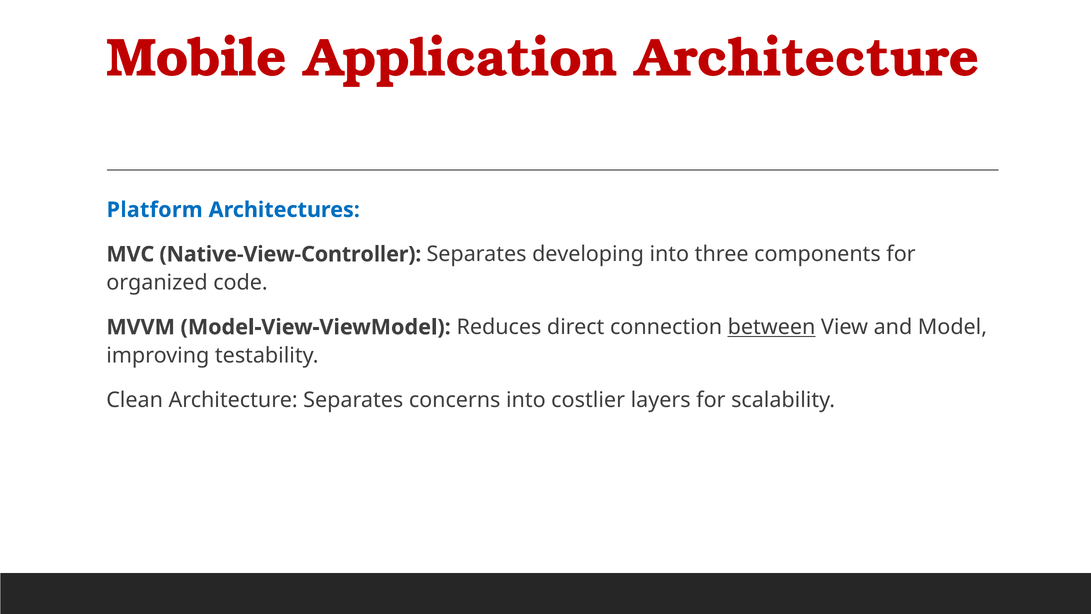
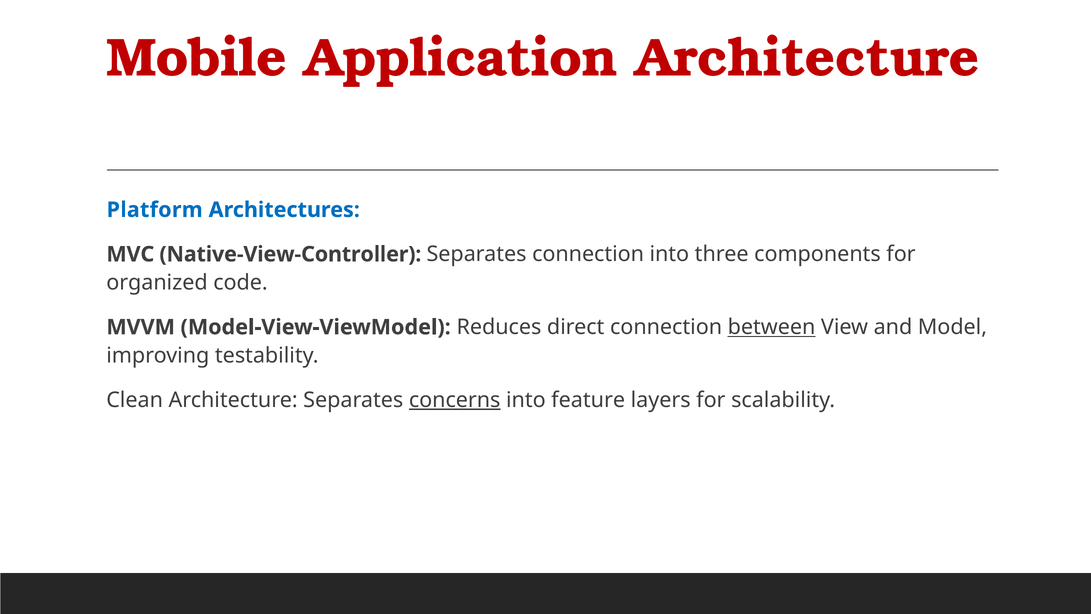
Separates developing: developing -> connection (588, 254)
concerns underline: none -> present (455, 400)
costlier: costlier -> feature (588, 400)
